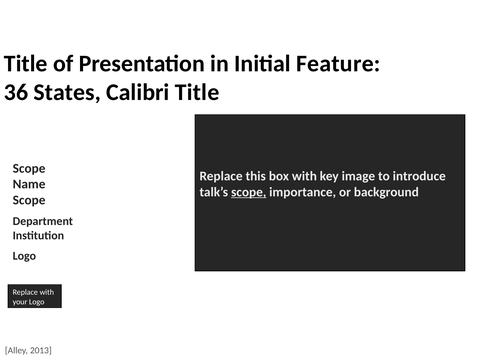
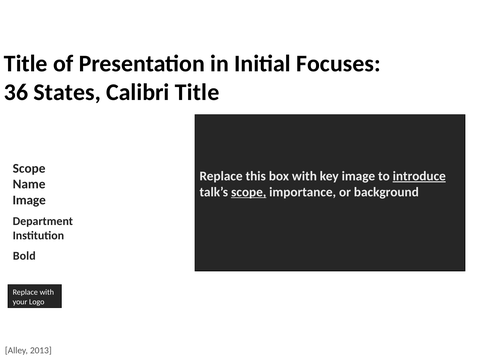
Feature: Feature -> Focuses (338, 64)
introduce underline: none -> present (419, 176)
Scope: Scope -> Image (29, 200)
Logo: Logo -> Bold (24, 256)
